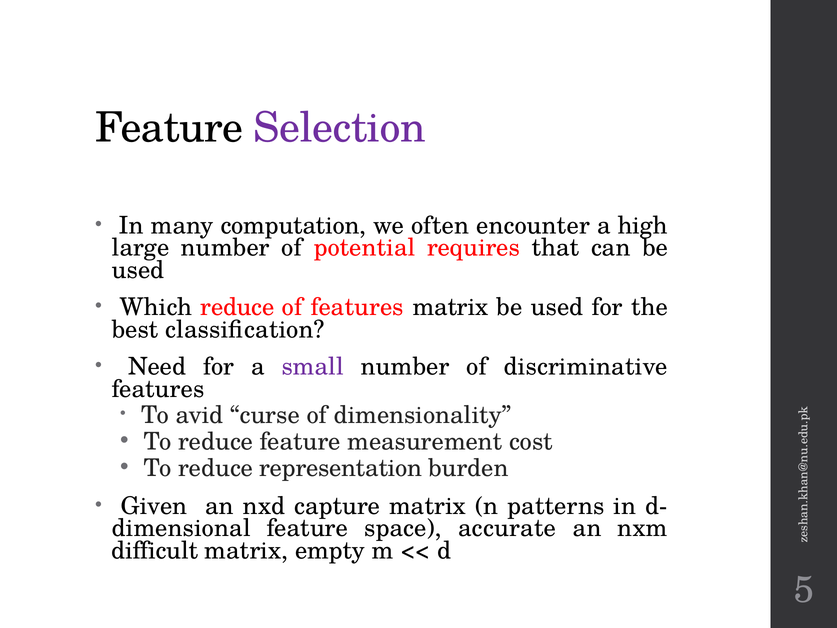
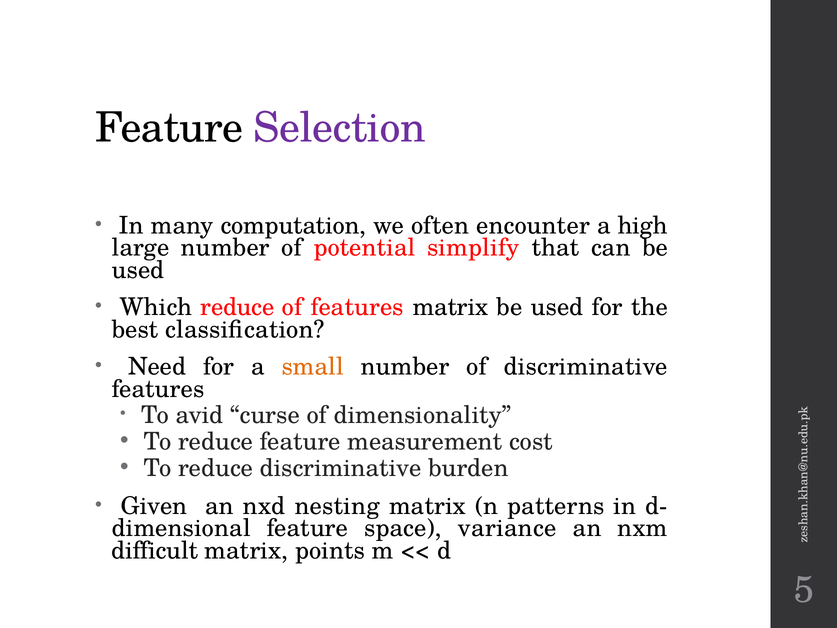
requires: requires -> simplify (473, 248)
small colour: purple -> orange (313, 367)
reduce representation: representation -> discriminative (341, 468)
capture: capture -> nesting (337, 506)
accurate: accurate -> variance (507, 528)
empty: empty -> points (330, 550)
